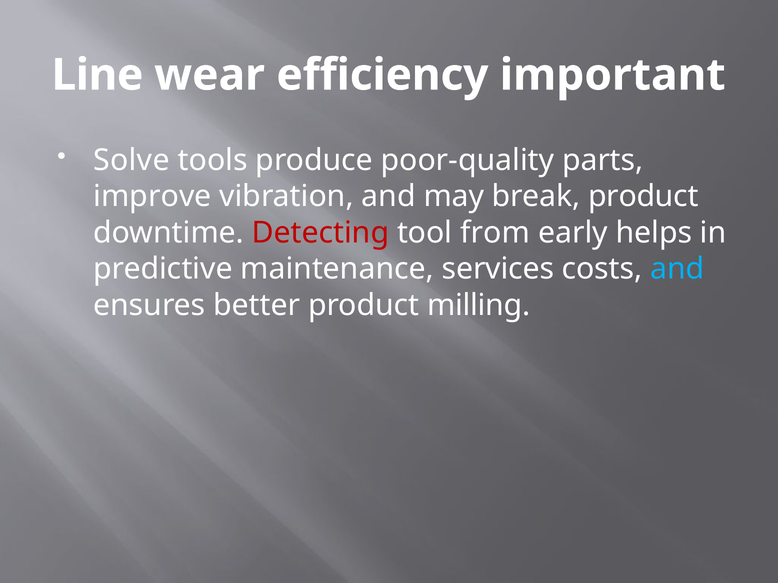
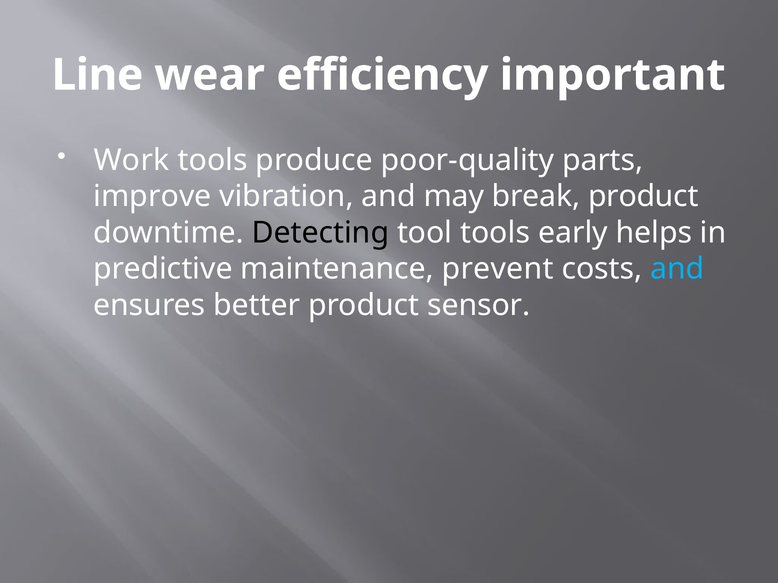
Solve: Solve -> Work (132, 160)
Detecting colour: red -> black (321, 233)
tool from: from -> tools (495, 233)
services: services -> prevent (498, 269)
milling: milling -> sensor (479, 306)
